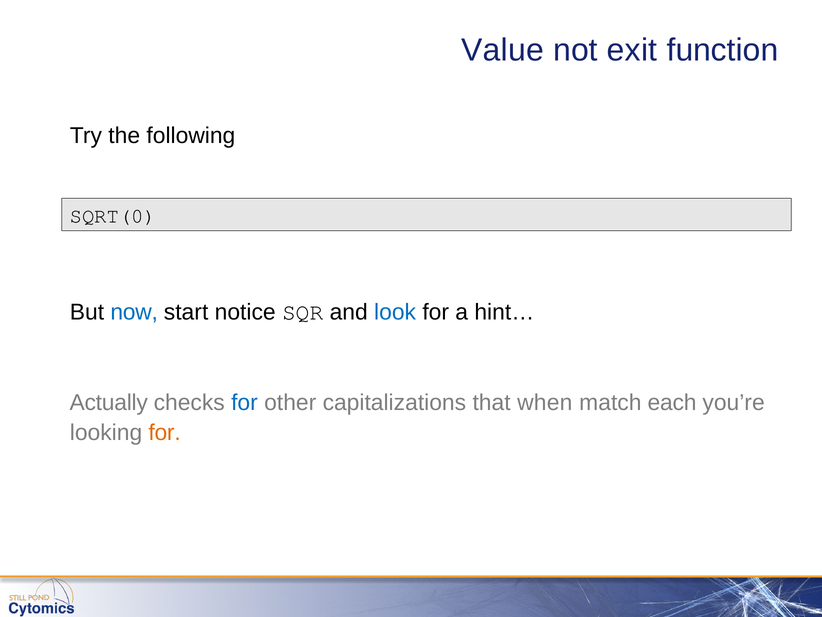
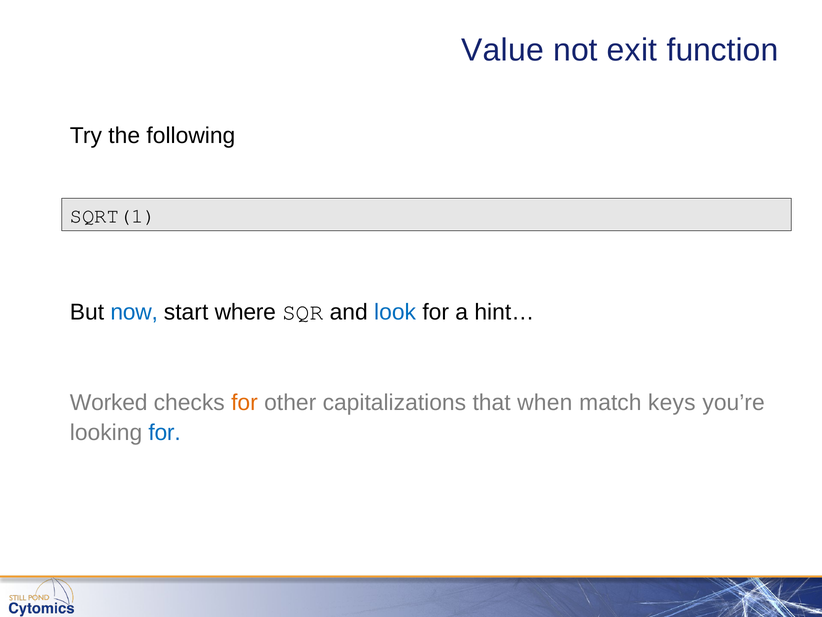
SQRT(0: SQRT(0 -> SQRT(1 (113, 216)
notice: notice -> where (245, 312)
Actually: Actually -> Worked (109, 402)
for colour: blue -> orange (244, 402)
each: each -> keys (672, 402)
for colour: orange -> blue (165, 432)
